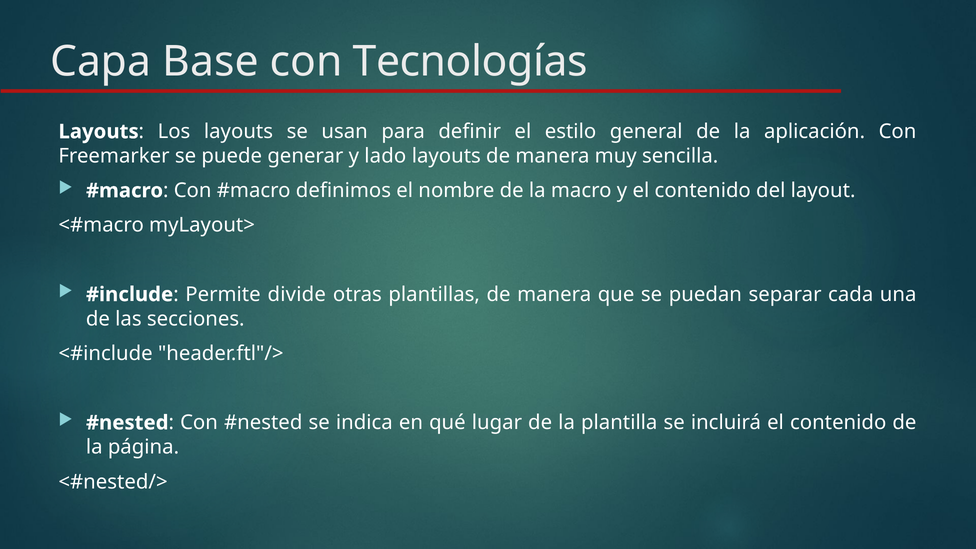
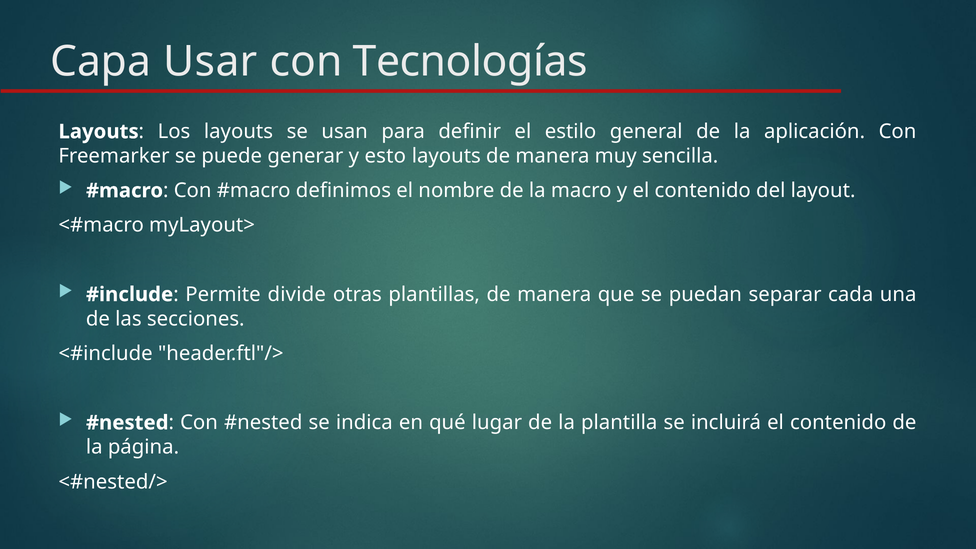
Base: Base -> Usar (210, 61)
lado: lado -> esto (385, 156)
